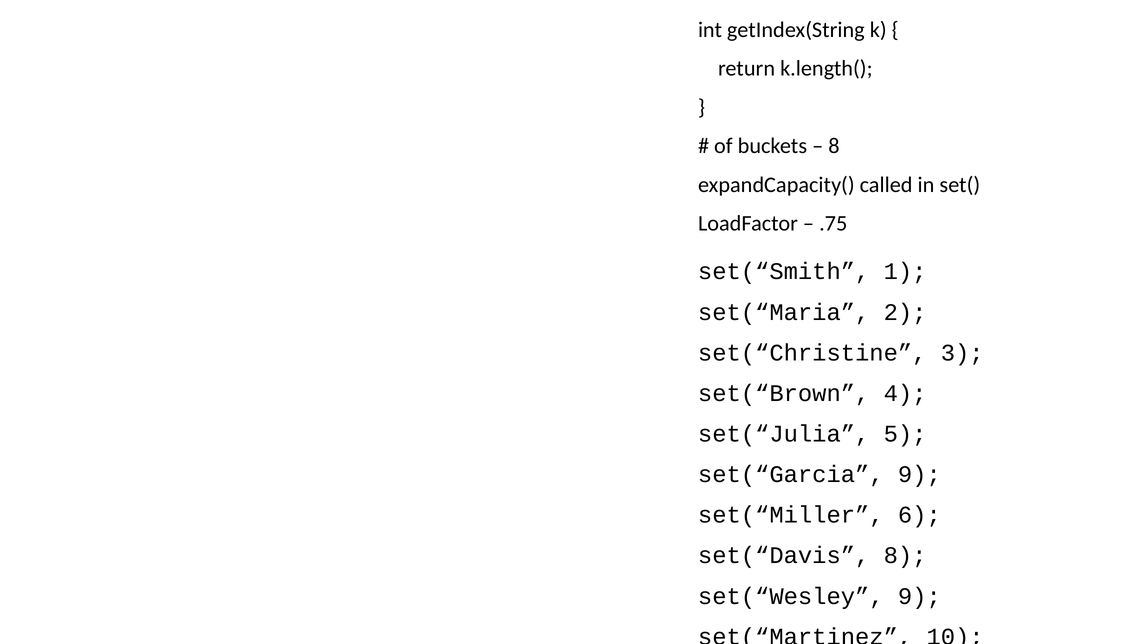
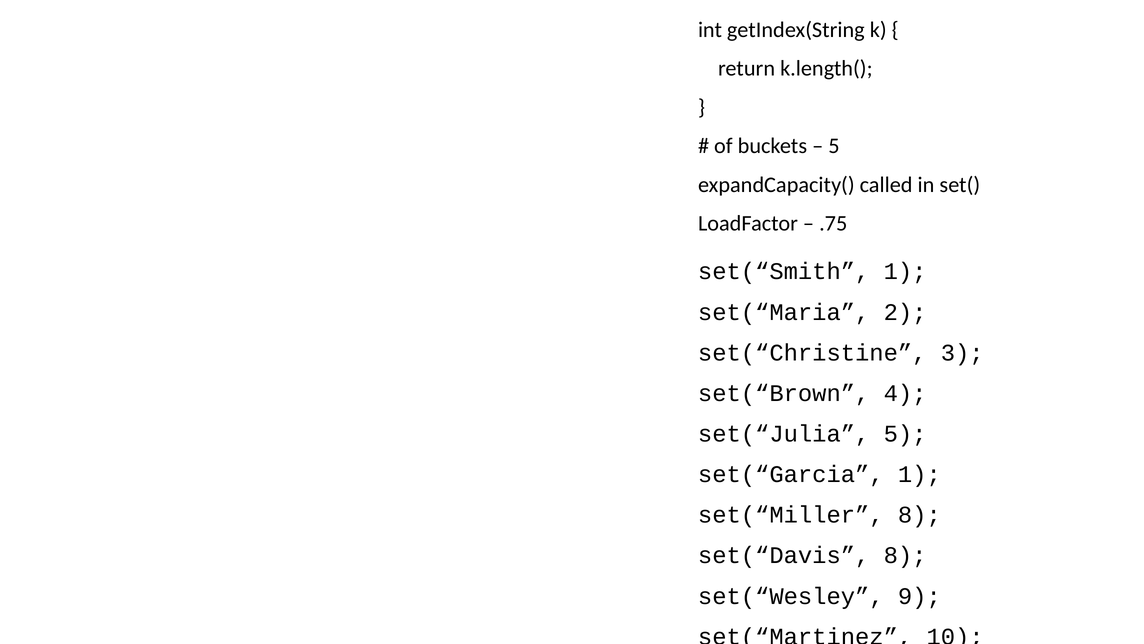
8: 8 -> 5 (834, 146)
set(“Garcia 9: 9 -> 1 (919, 474)
set(“Miller 6: 6 -> 8 (919, 515)
